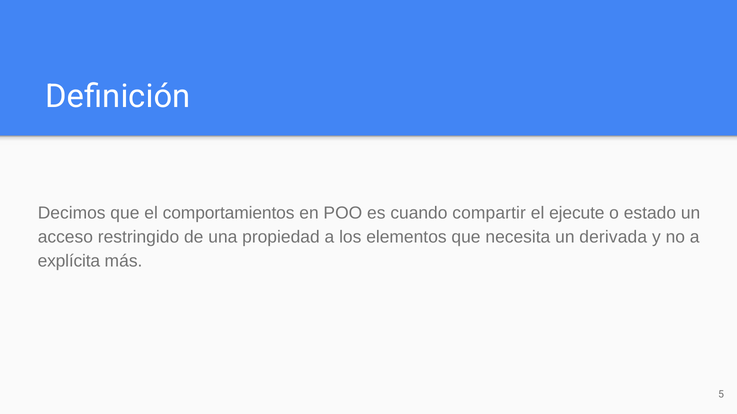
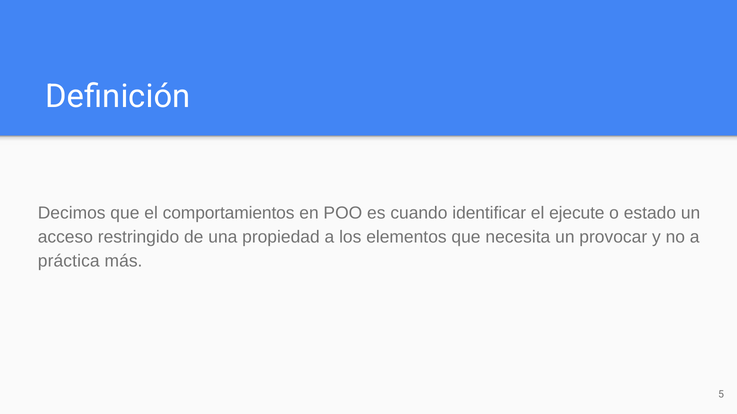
compartir: compartir -> identificar (489, 213)
derivada: derivada -> provocar (613, 237)
explícita: explícita -> práctica (69, 261)
